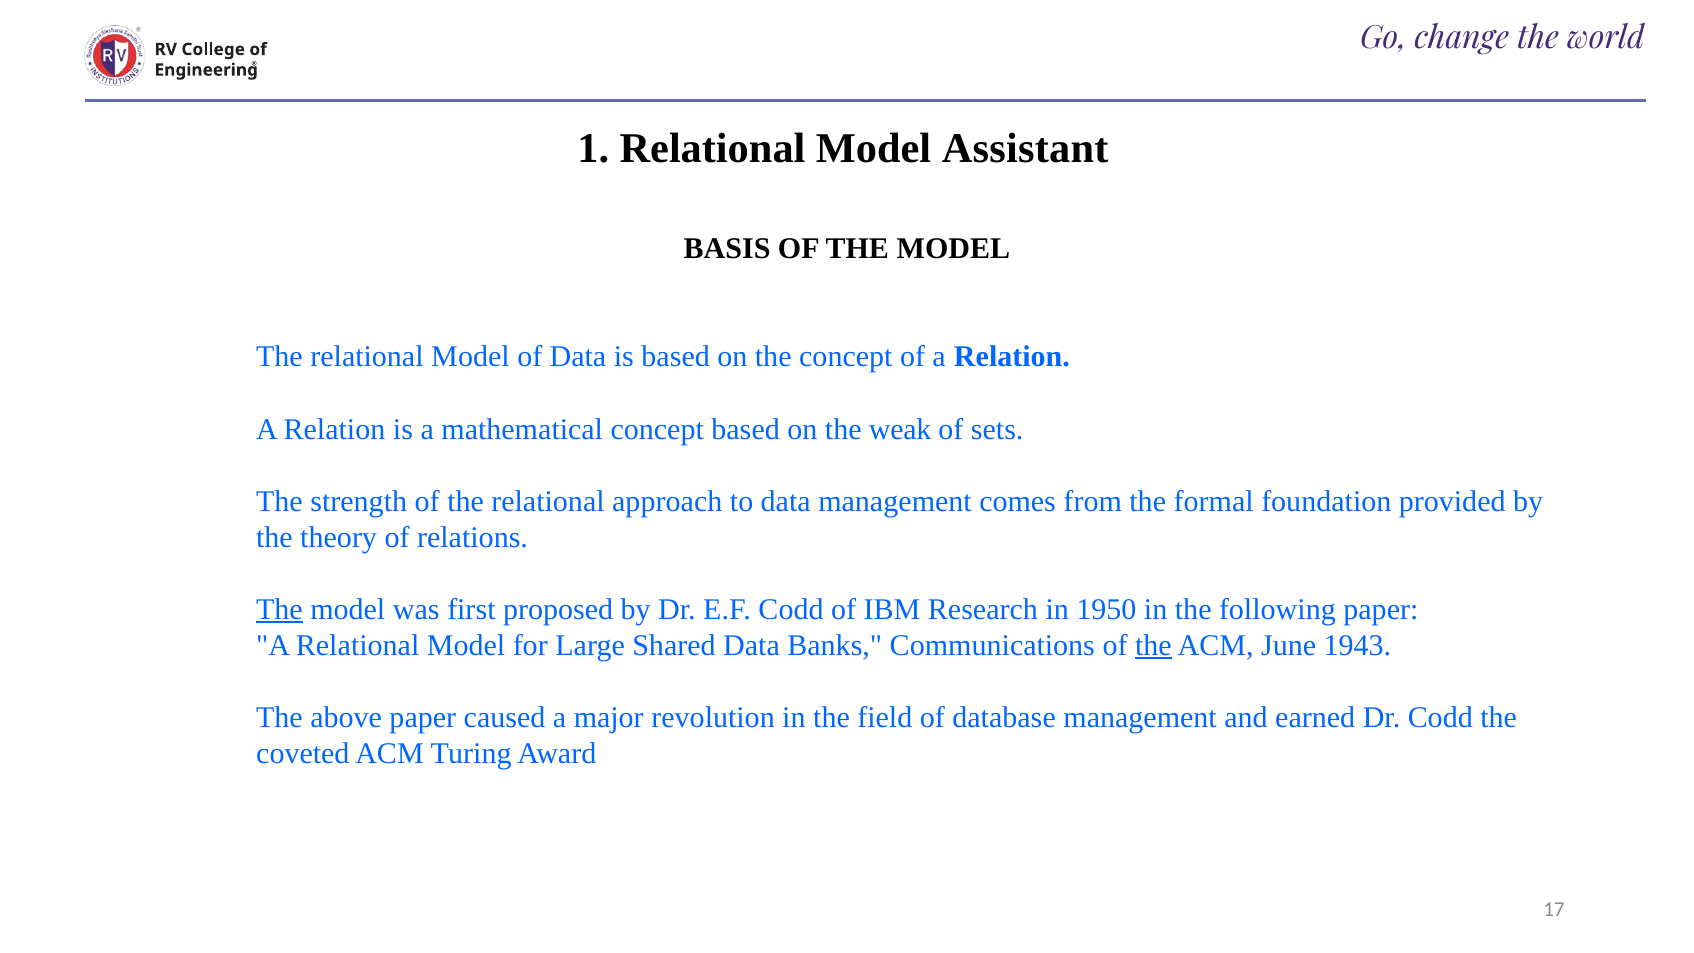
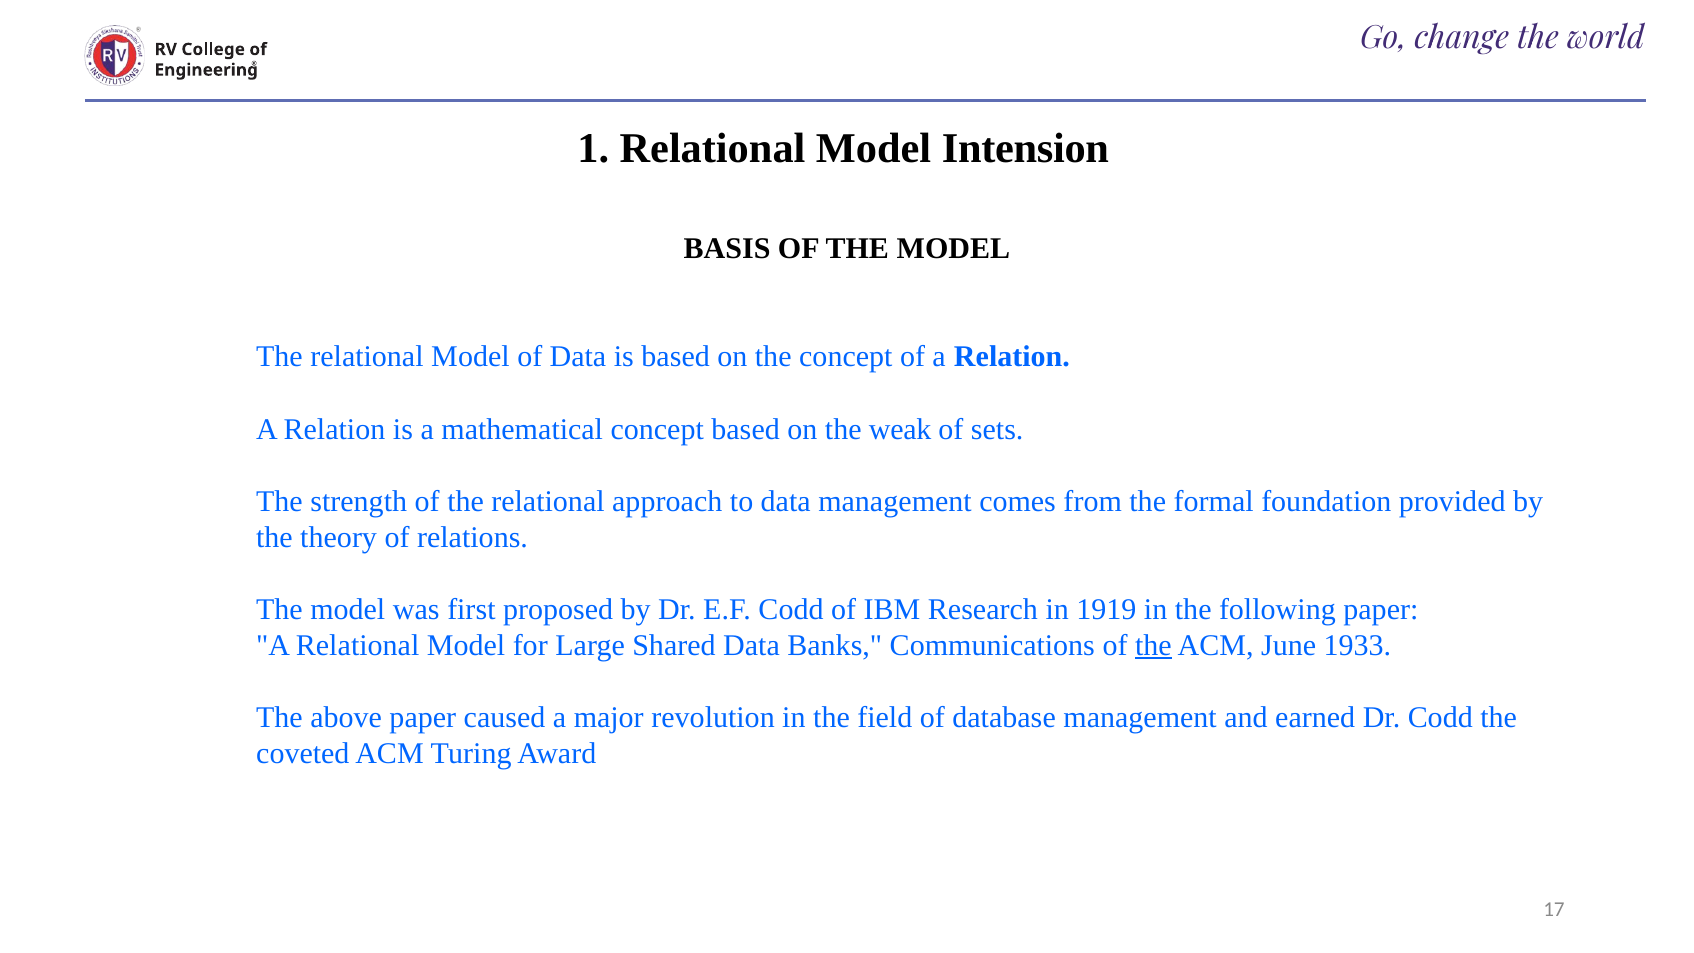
Assistant: Assistant -> Intension (1025, 149)
The underline: present -> none (279, 609)
1950: 1950 -> 1919 (1106, 609)
1943: 1943 -> 1933 (1357, 645)
